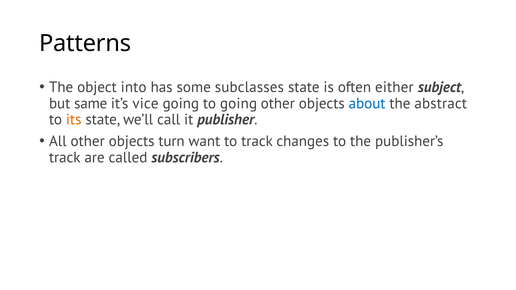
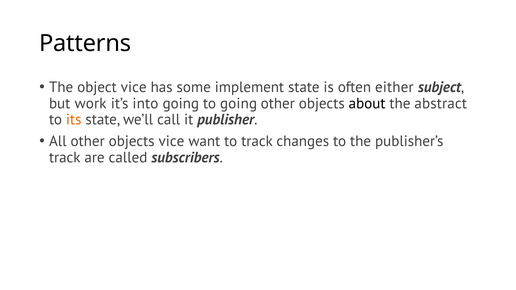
object into: into -> vice (134, 87)
subclasses: subclasses -> implement (249, 87)
same: same -> work (91, 103)
vice: vice -> into (145, 103)
about colour: blue -> black (367, 103)
objects turn: turn -> vice (171, 141)
